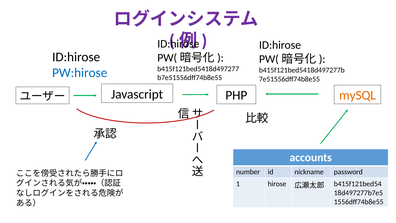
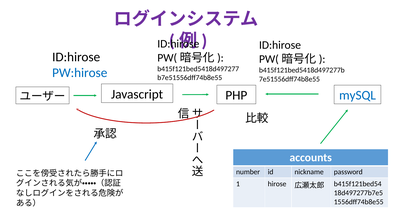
mySQL colour: orange -> blue (358, 95)
